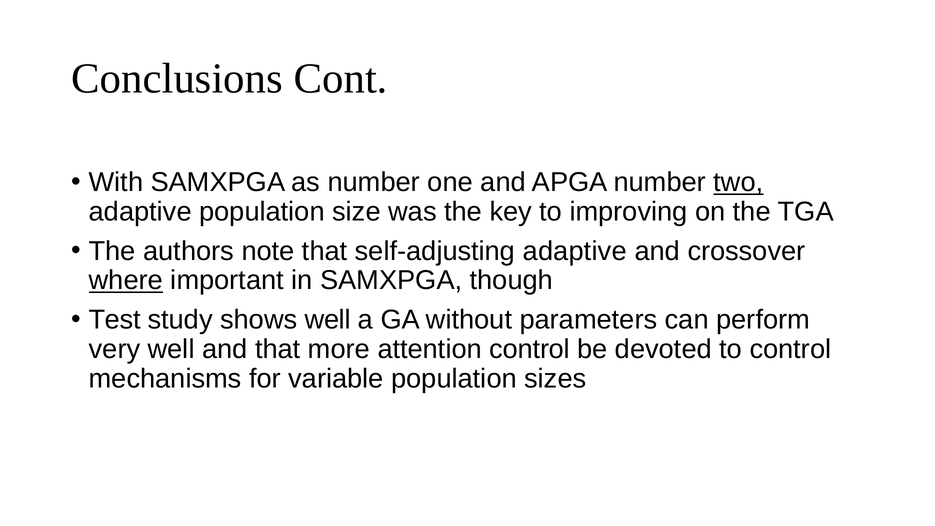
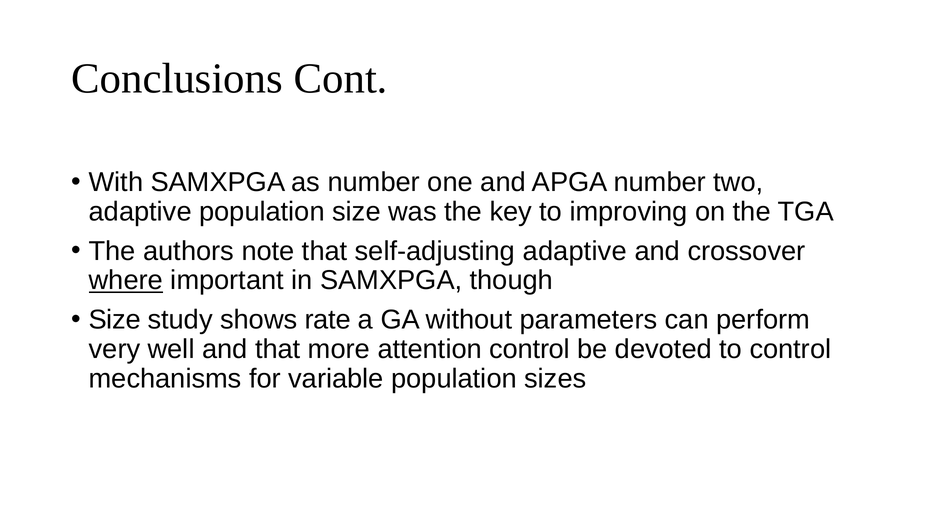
two underline: present -> none (738, 182)
Test: Test -> Size (115, 320)
shows well: well -> rate (328, 320)
